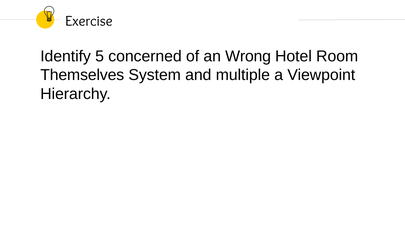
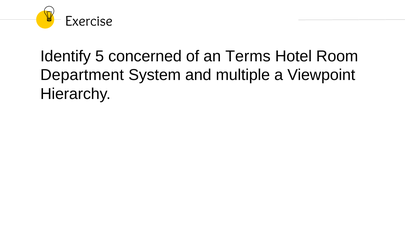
Wrong: Wrong -> Terms (248, 56)
Themselves: Themselves -> Department (82, 75)
